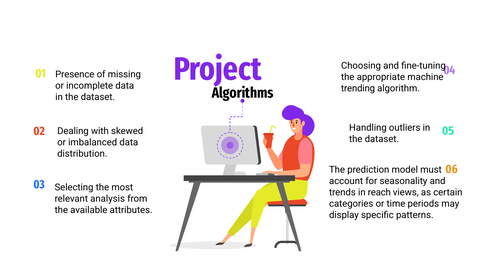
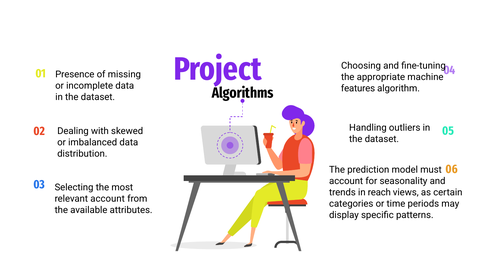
trending: trending -> features (358, 88)
relevant analysis: analysis -> account (108, 199)
